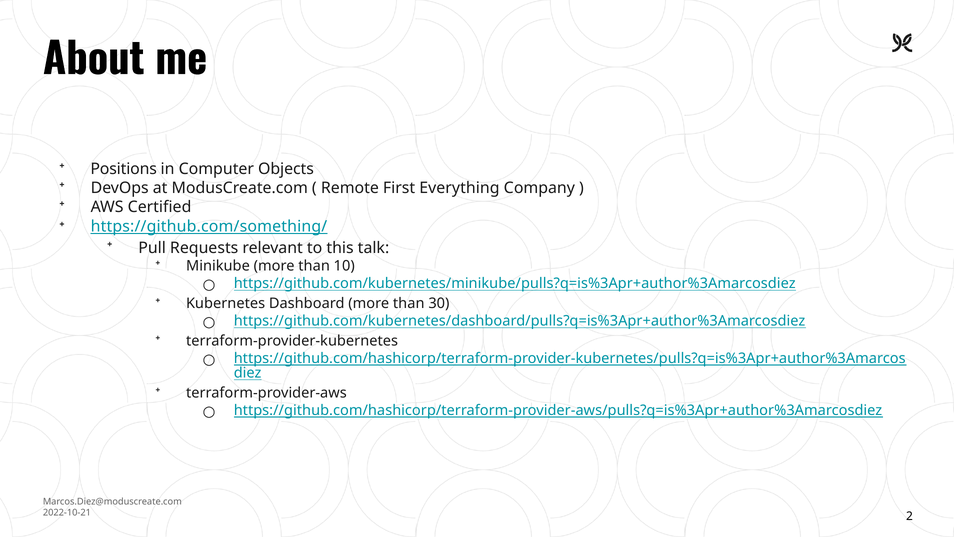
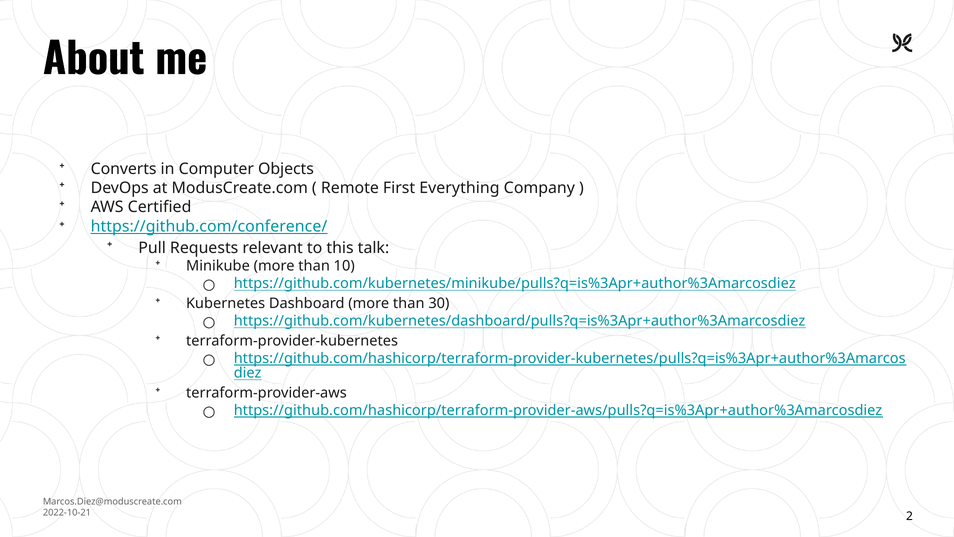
Positions: Positions -> Converts (124, 169)
https://github.com/something/: https://github.com/something/ -> https://github.com/conference/ (209, 226)
